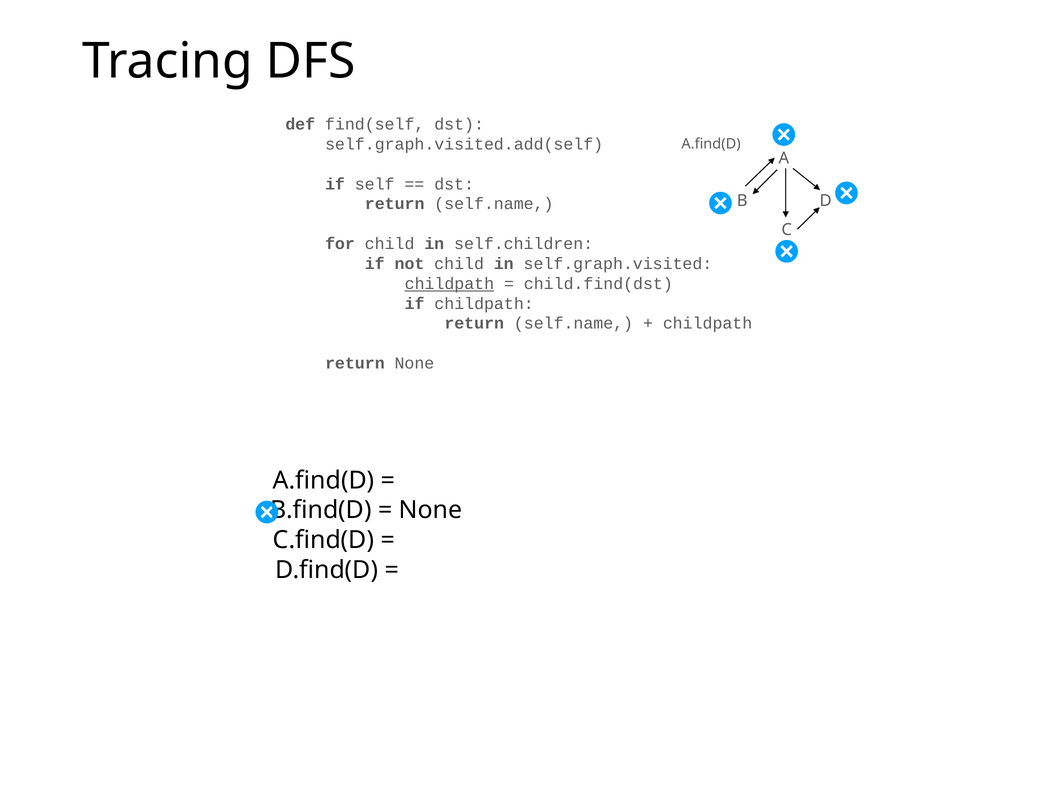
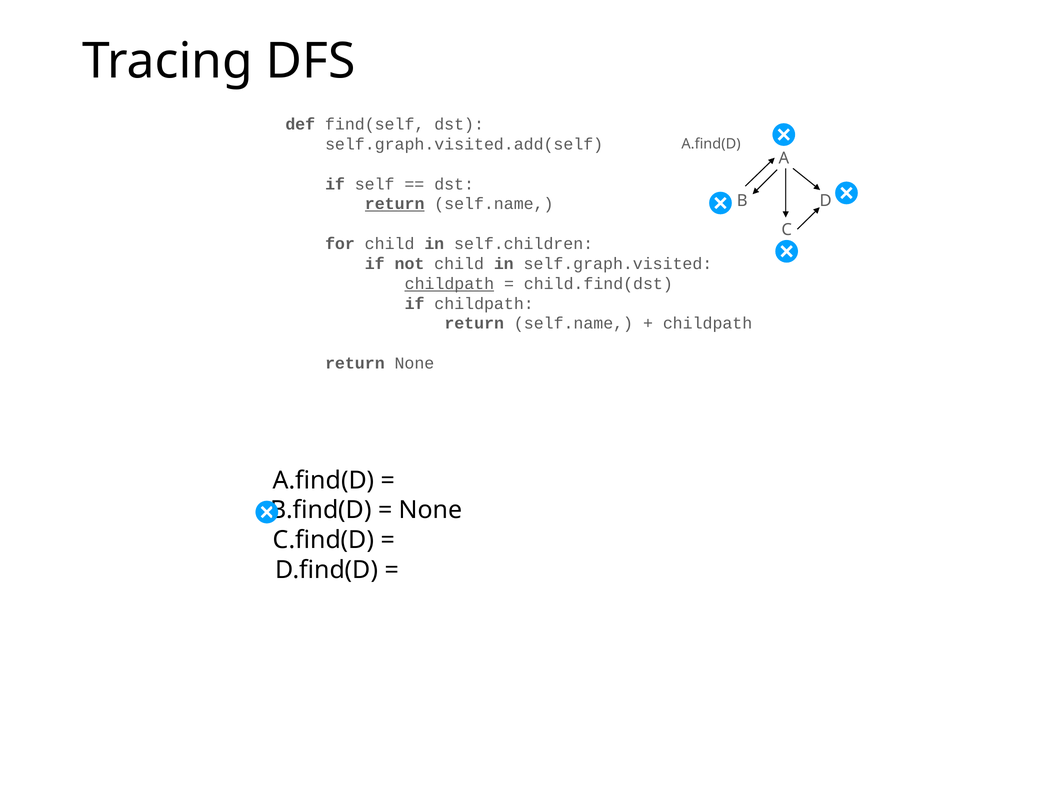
return underline: none -> present (395, 204)
